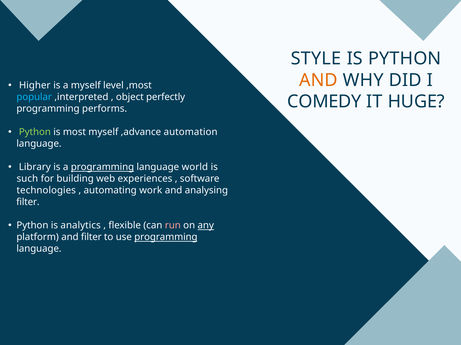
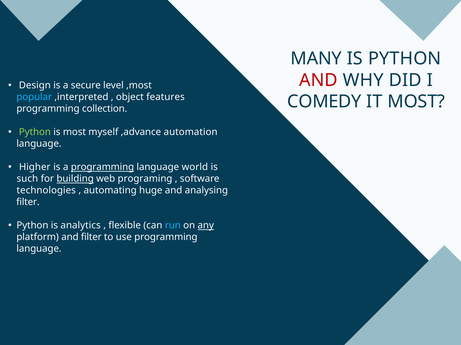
STYLE: STYLE -> MANY (316, 59)
AND colour: orange -> red (318, 80)
Higher: Higher -> Design (35, 86)
a myself: myself -> secure (86, 86)
perfectly: perfectly -> features (166, 97)
IT HUGE: HUGE -> MOST (416, 102)
performs: performs -> collection (105, 109)
Library: Library -> Higher (35, 167)
building underline: none -> present (75, 179)
experiences: experiences -> programing (145, 179)
work: work -> huge (151, 191)
run colour: pink -> light blue (173, 226)
programming underline: present -> none (166, 238)
